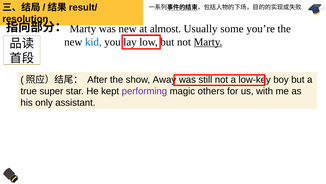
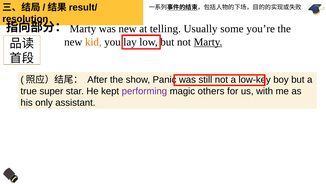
almost: almost -> telling (165, 29)
kid colour: blue -> orange (93, 42)
Away: Away -> Panic (165, 79)
